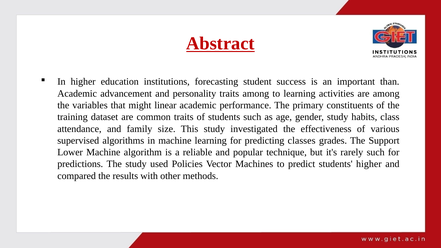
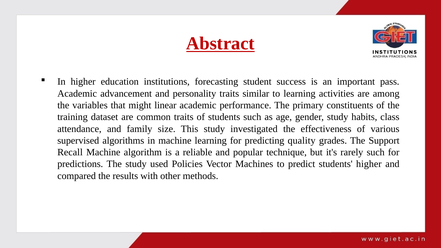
than: than -> pass (390, 82)
traits among: among -> similar (256, 94)
classes: classes -> quality (302, 141)
Lower: Lower -> Recall (70, 152)
